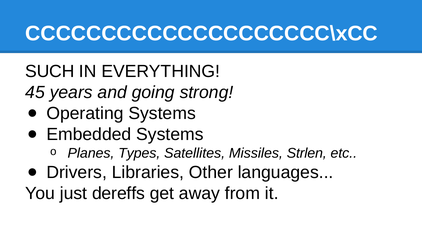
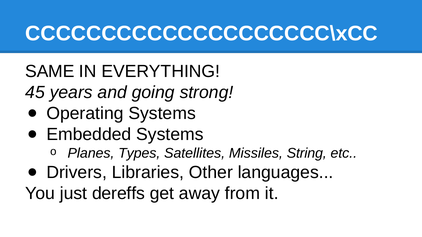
SUCH: SUCH -> SAME (50, 71)
Strlen: Strlen -> String (307, 153)
